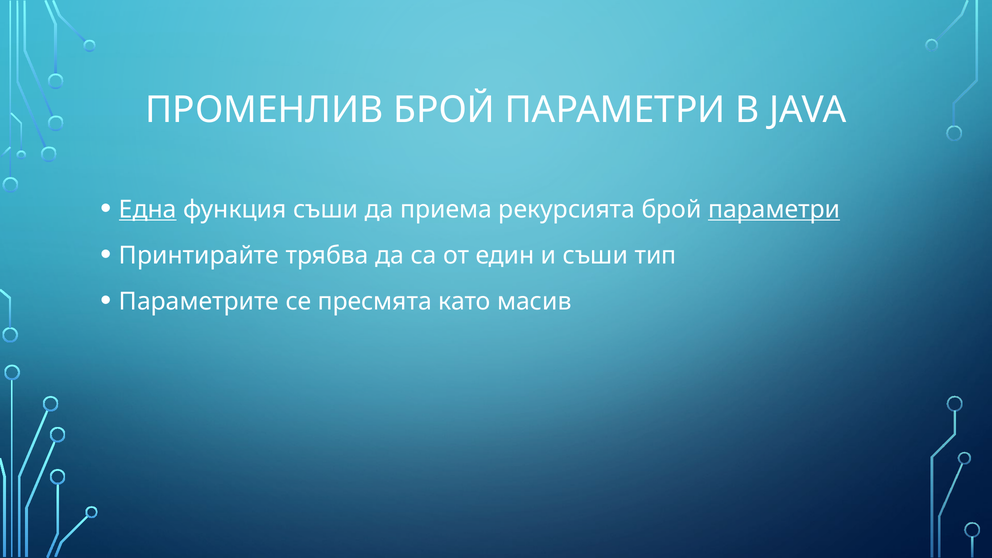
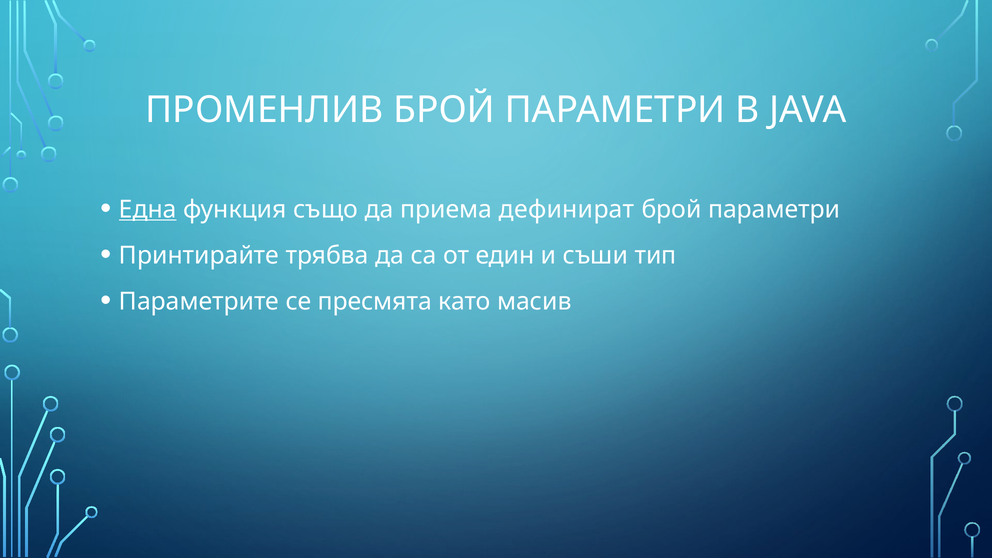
функция съши: съши -> също (326, 209)
рекурсията: рекурсията -> дефинират (567, 209)
параметри underline: present -> none (774, 209)
